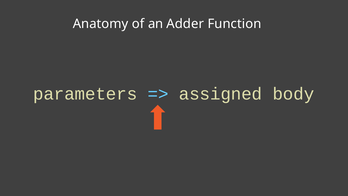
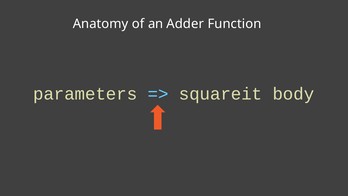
assigned: assigned -> squareit (221, 94)
